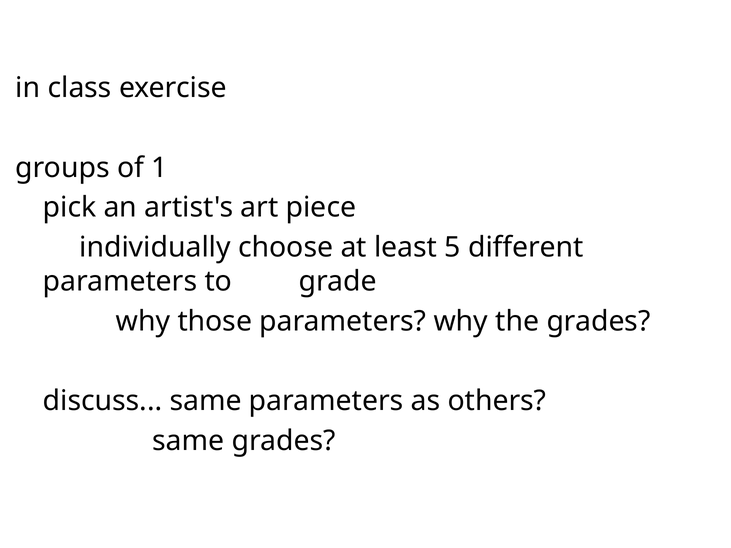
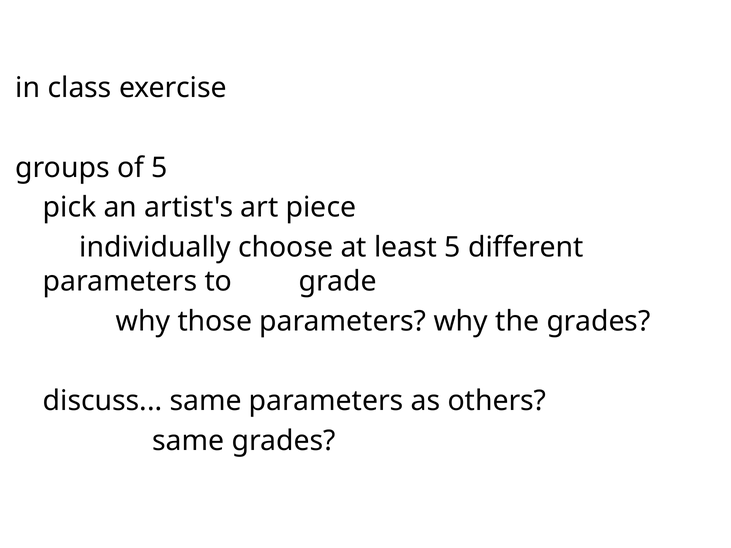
of 1: 1 -> 5 (160, 168)
